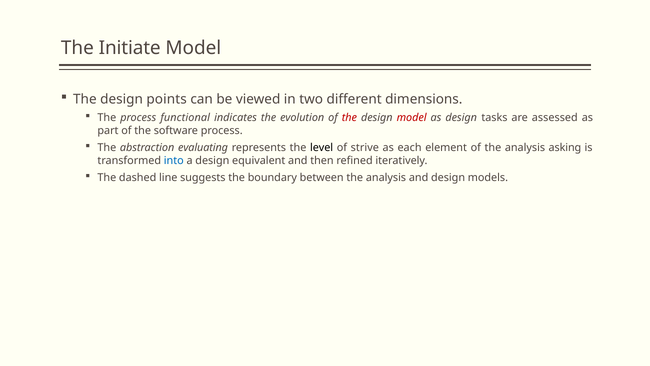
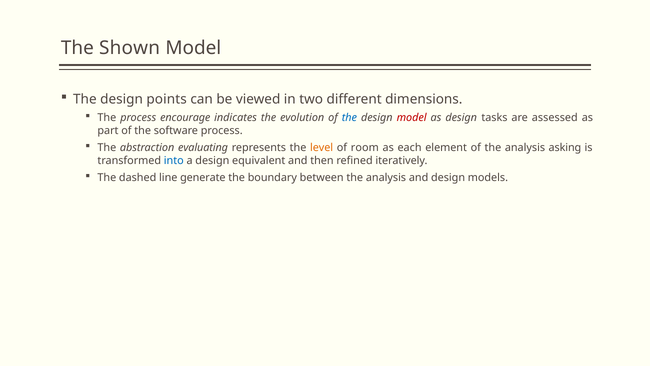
Initiate: Initiate -> Shown (130, 48)
functional: functional -> encourage (185, 118)
the colour: red -> blue (349, 118)
level colour: black -> orange (322, 148)
strive: strive -> room (365, 148)
suggests: suggests -> generate (203, 178)
